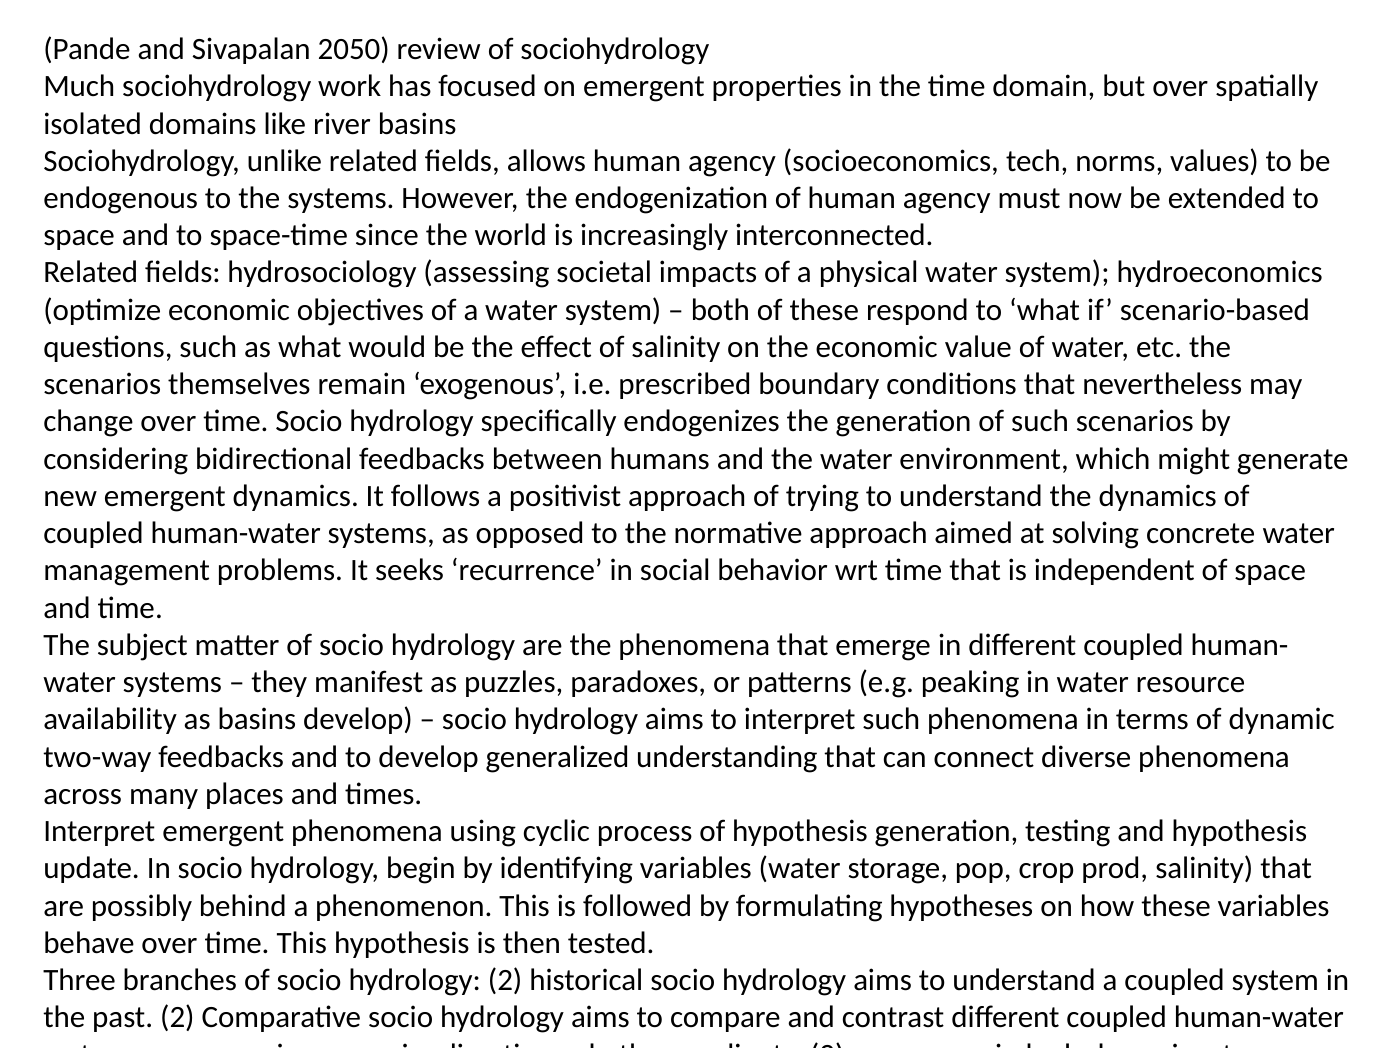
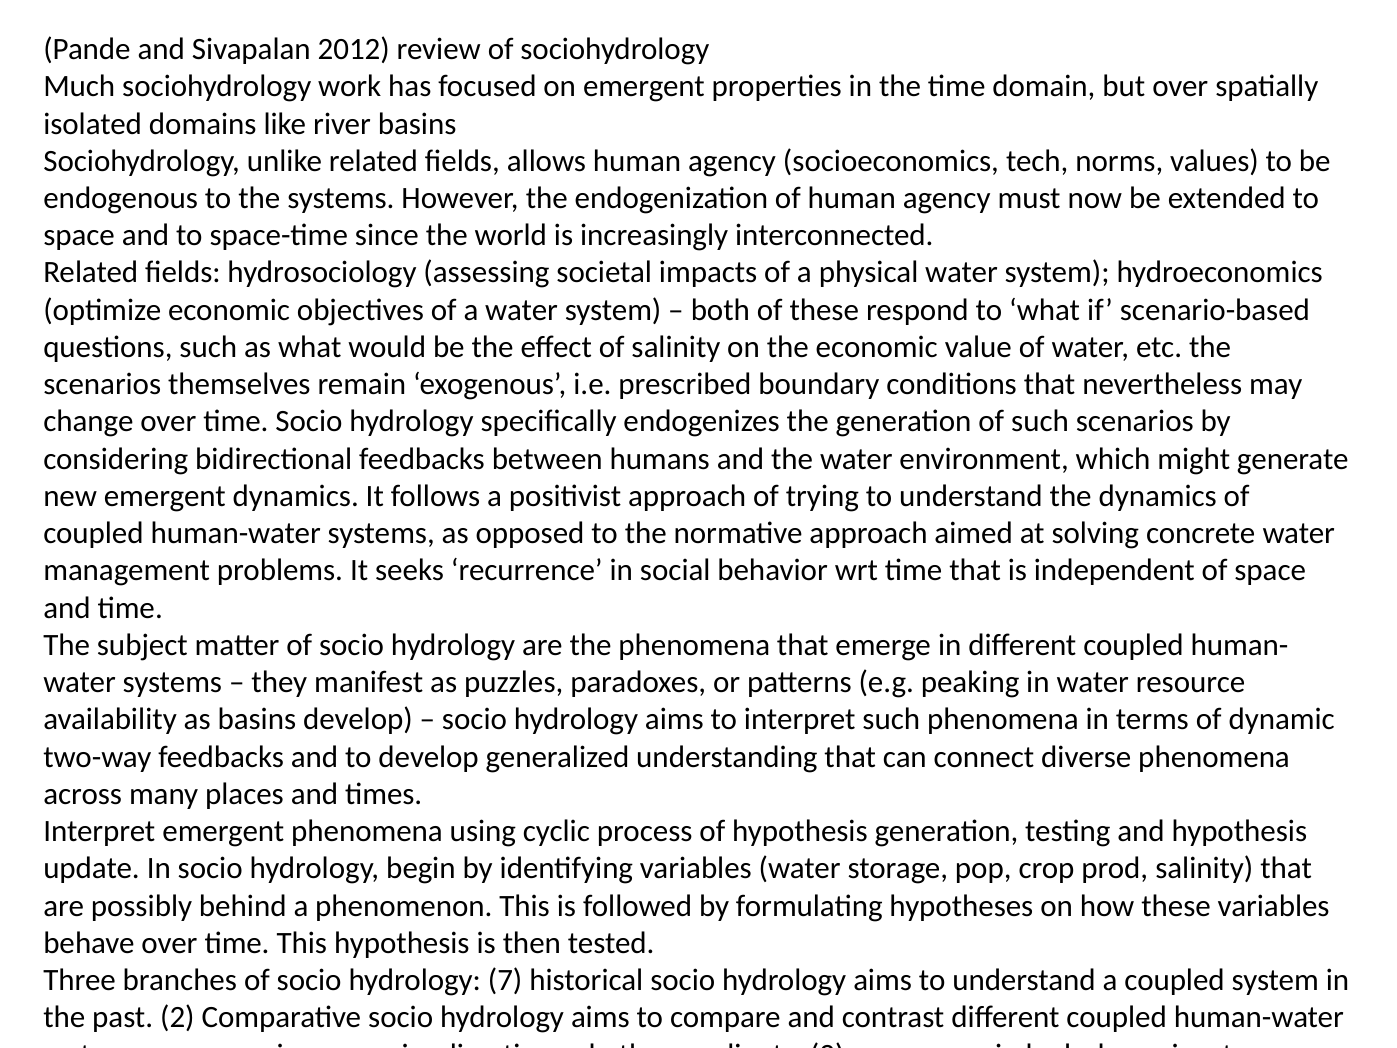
2050: 2050 -> 2012 (354, 49)
hydrology 2: 2 -> 7 (505, 980)
